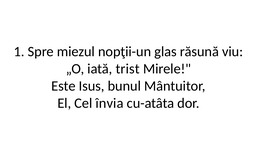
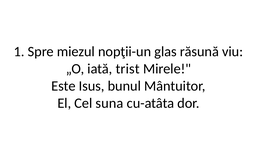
învia: învia -> suna (110, 103)
